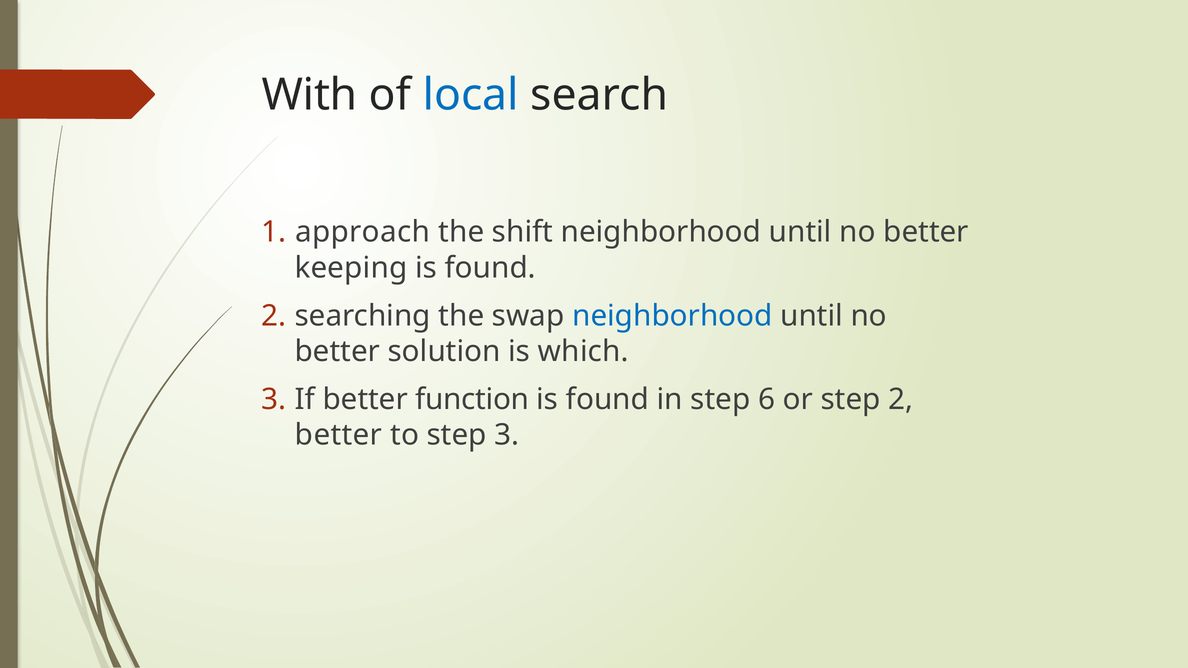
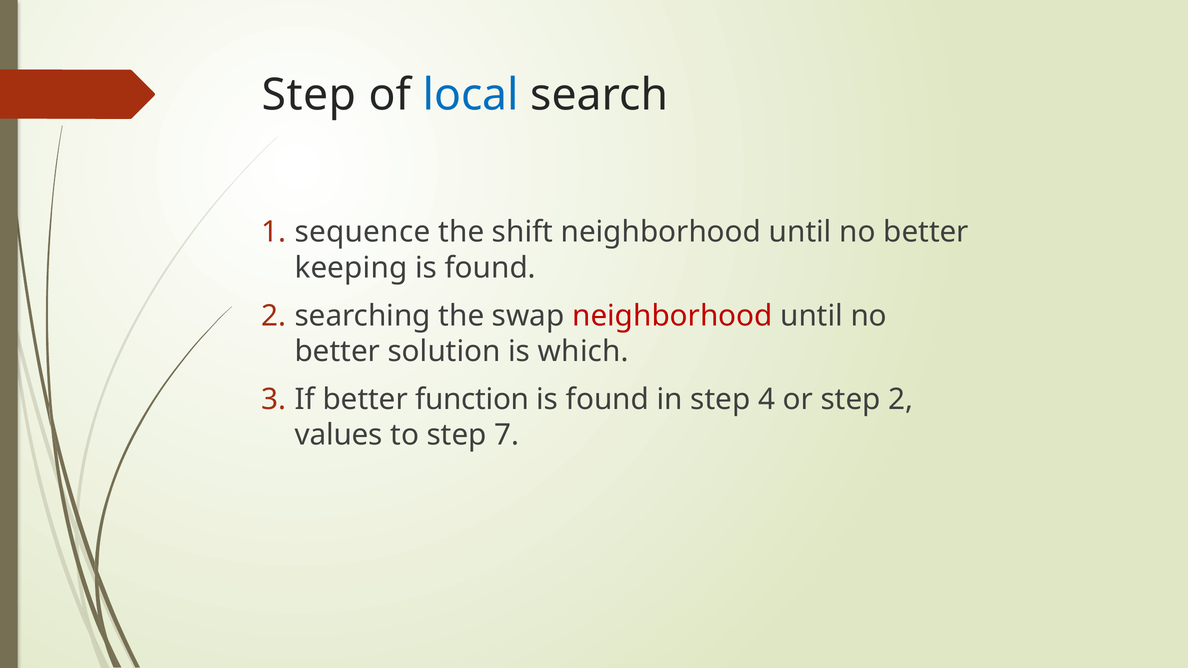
With: With -> Step (309, 95)
approach: approach -> sequence (363, 232)
neighborhood colour: blue -> red (672, 316)
6: 6 -> 4 (767, 400)
better: better -> values (339, 435)
step 3: 3 -> 7 (507, 435)
